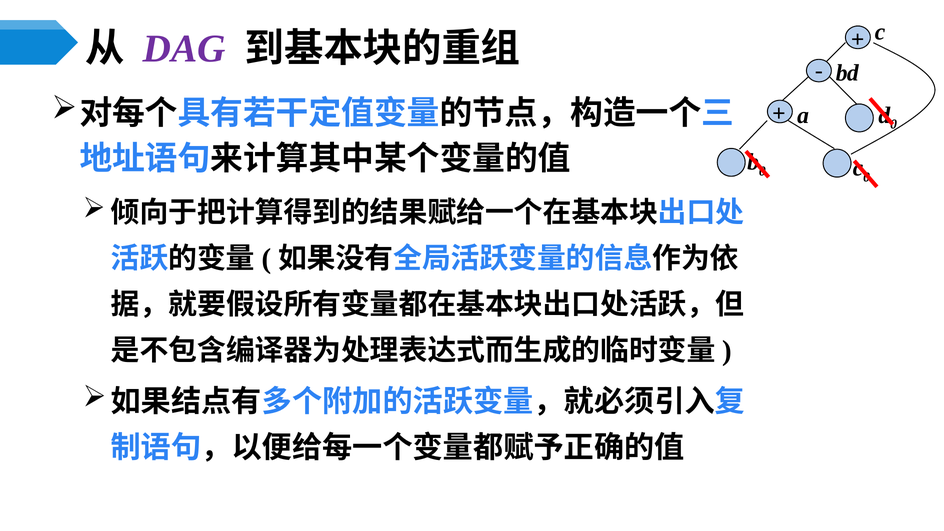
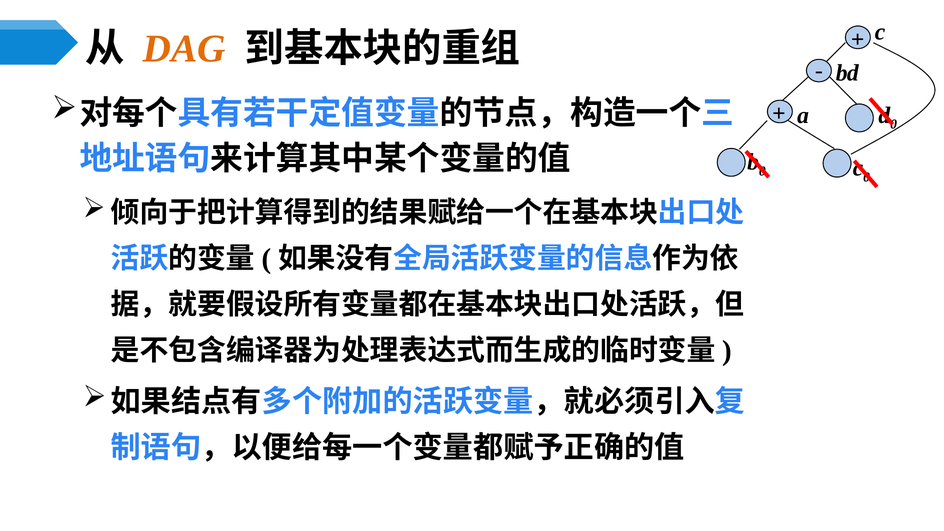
DAG colour: purple -> orange (184, 49)
